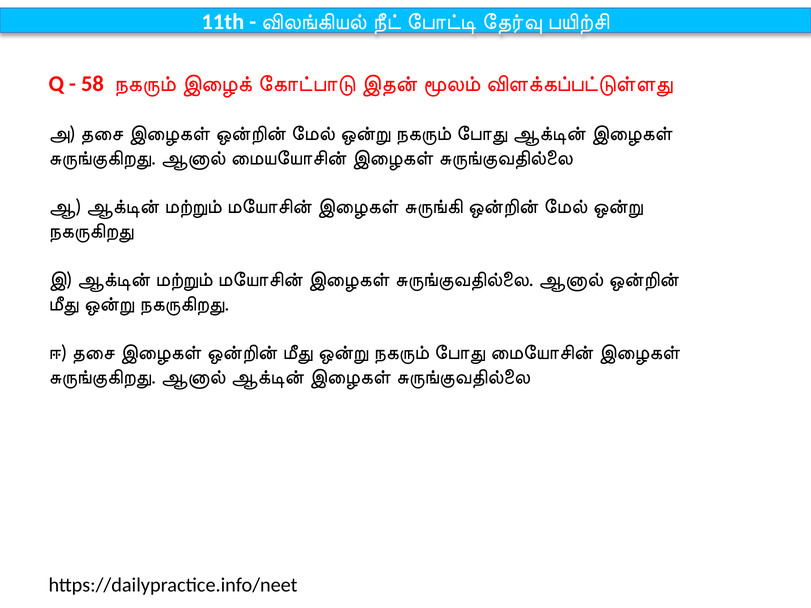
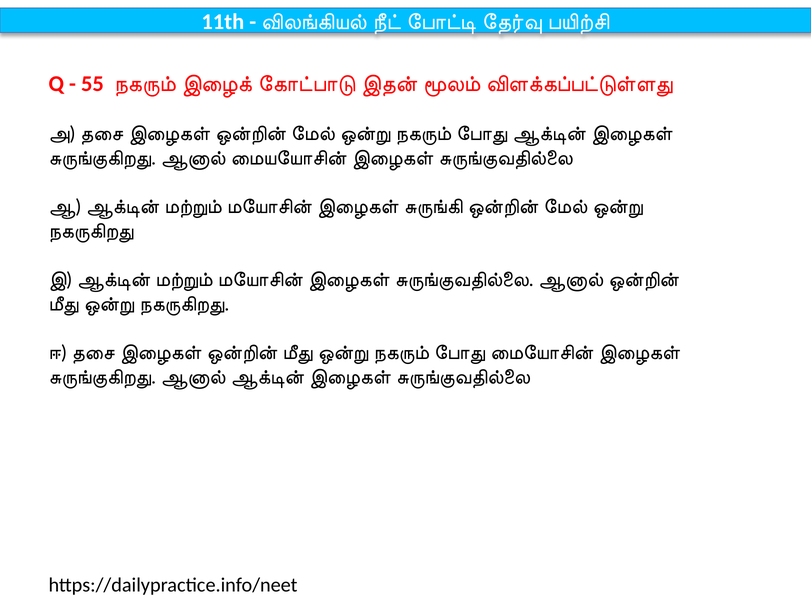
58: 58 -> 55 (92, 84)
